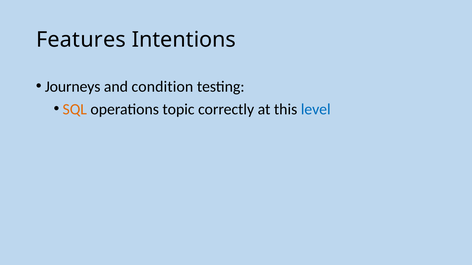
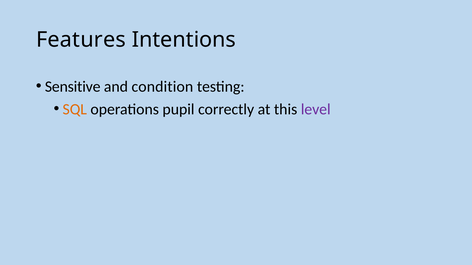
Journeys: Journeys -> Sensitive (73, 87)
topic: topic -> pupil (179, 109)
level colour: blue -> purple (316, 109)
